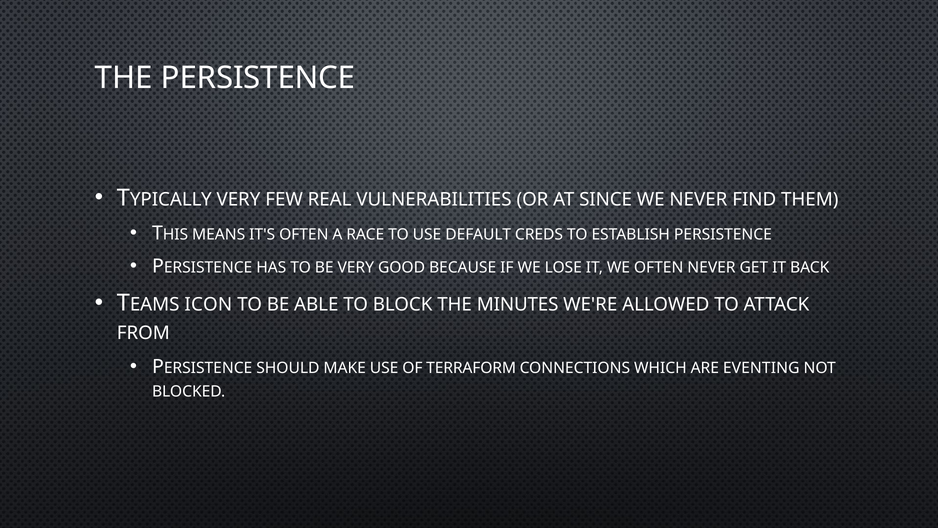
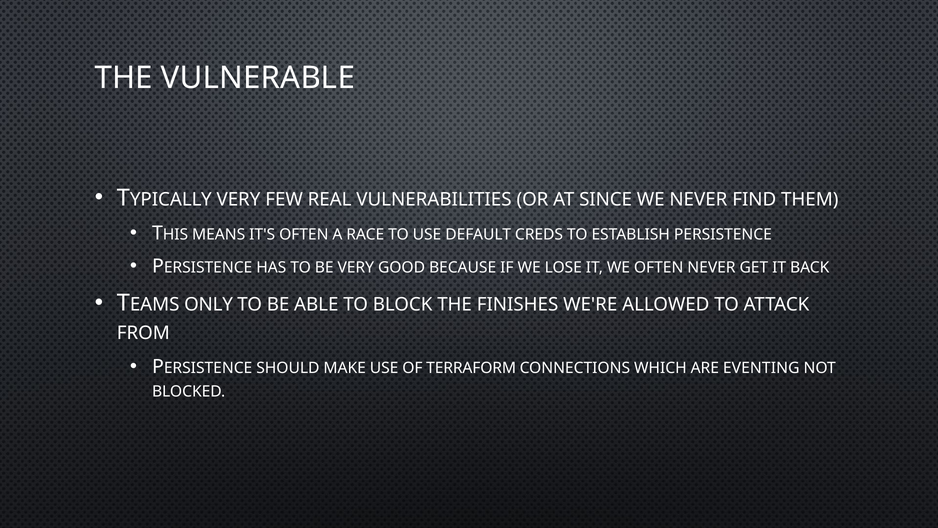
THE PERSISTENCE: PERSISTENCE -> VULNERABLE (258, 78)
ICON: ICON -> ONLY (209, 304)
MINUTES: MINUTES -> FINISHES (518, 304)
